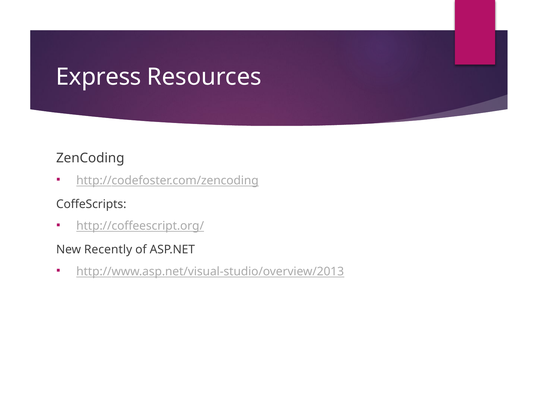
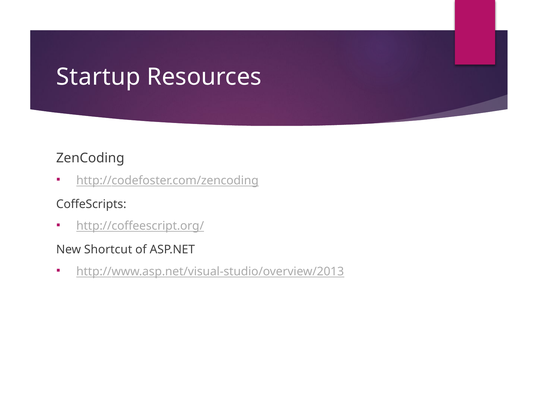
Express: Express -> Startup (98, 77)
Recently: Recently -> Shortcut (108, 250)
